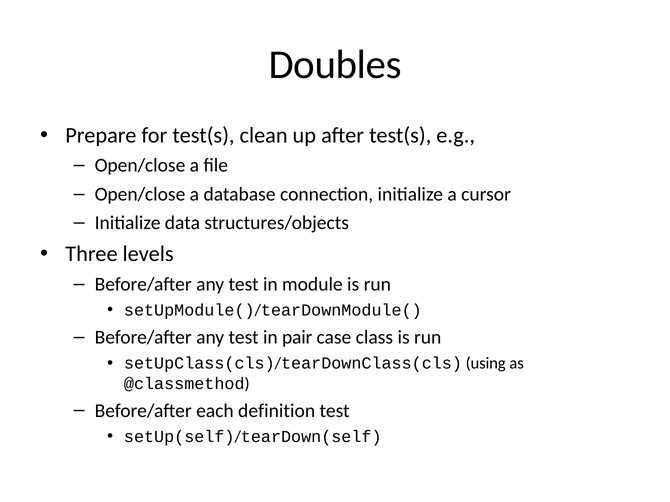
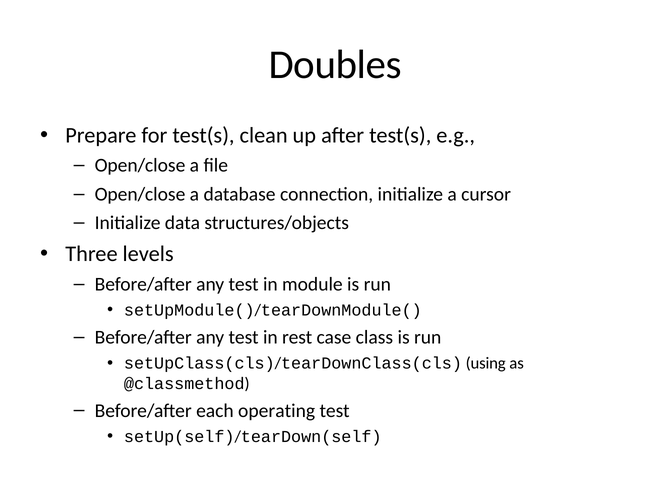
pair: pair -> rest (297, 338)
definition: definition -> operating (277, 411)
